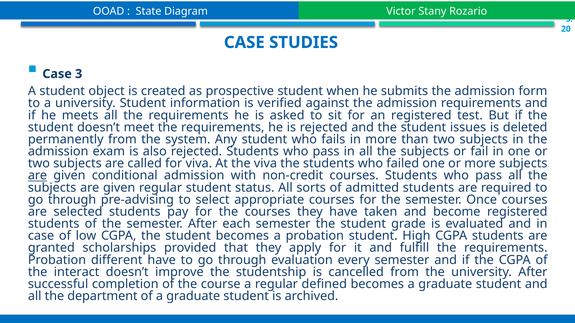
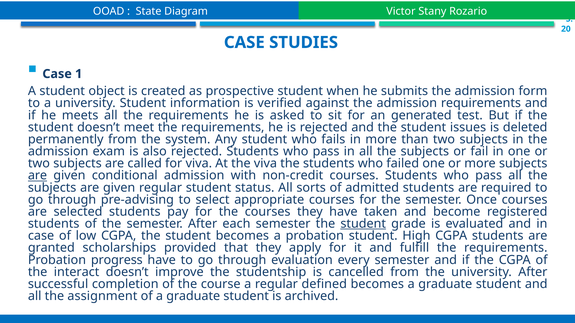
3: 3 -> 1 (79, 74)
an registered: registered -> generated (421, 115)
student underline: none -> present (363, 224)
different: different -> progress (117, 260)
department: department -> assignment (102, 296)
